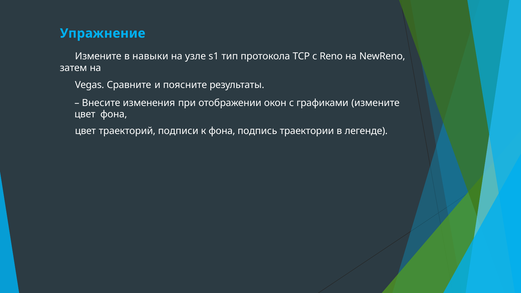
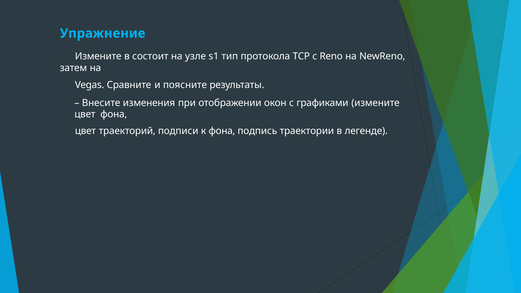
навыки: навыки -> состоит (150, 56)
